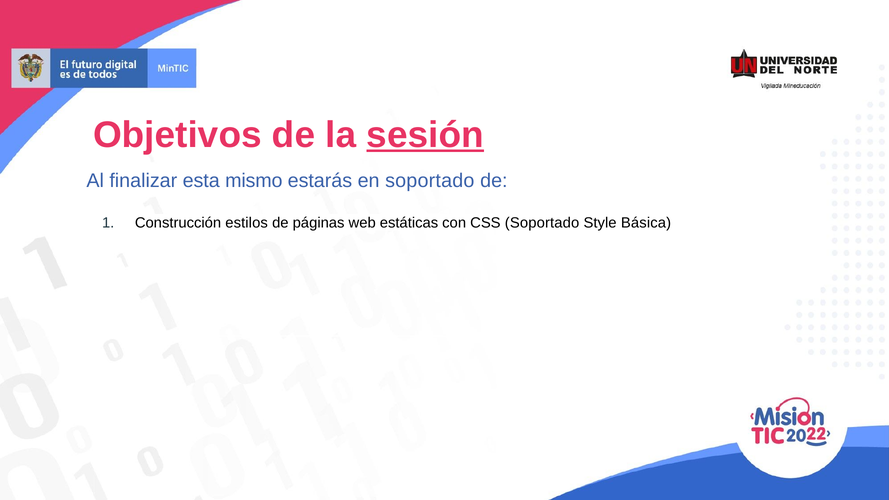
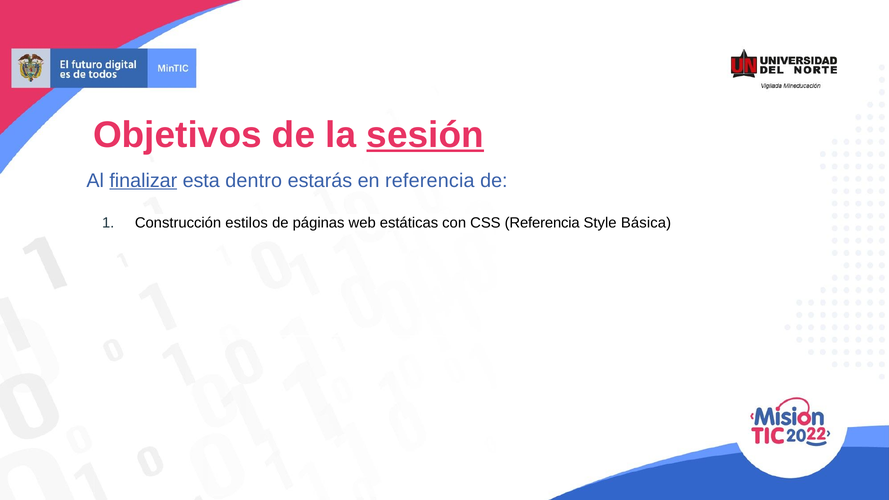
finalizar underline: none -> present (143, 181)
mismo: mismo -> dentro (254, 181)
en soportado: soportado -> referencia (430, 181)
CSS Soportado: Soportado -> Referencia (542, 223)
